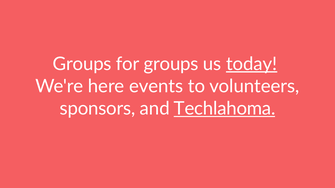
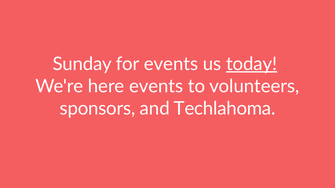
Groups: Groups -> Sunday (82, 64)
for groups: groups -> events (171, 64)
Techlahoma underline: present -> none (225, 109)
